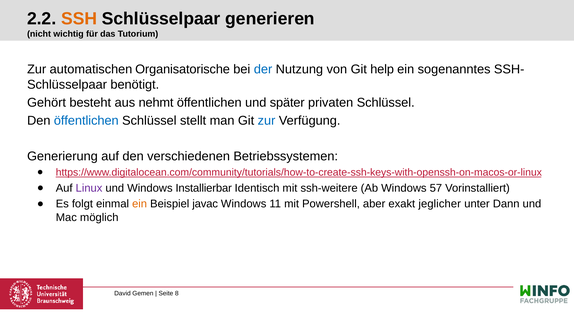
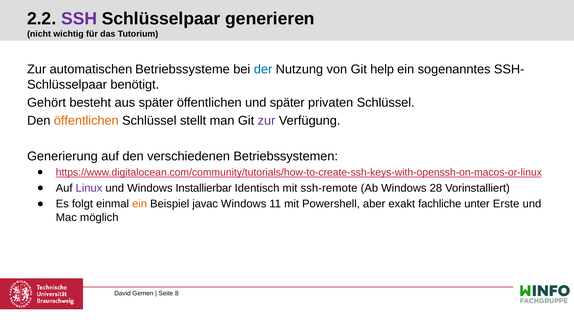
SSH colour: orange -> purple (79, 19)
Organisatorische: Organisatorische -> Betriebssysteme (182, 69)
aus nehmt: nehmt -> später (156, 103)
öffentlichen colour: blue -> orange (86, 120)
zur colour: blue -> purple (267, 120)
ssh-weitere: ssh-weitere -> ssh-remote (329, 188)
57: 57 -> 28 (436, 188)
jeglicher: jeglicher -> fachliche (440, 204)
Dann: Dann -> Erste (506, 204)
